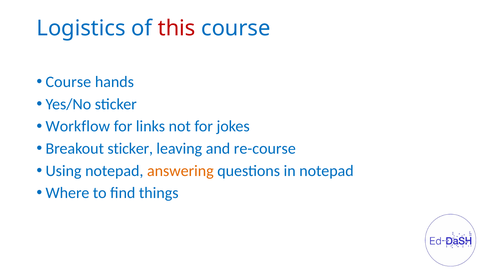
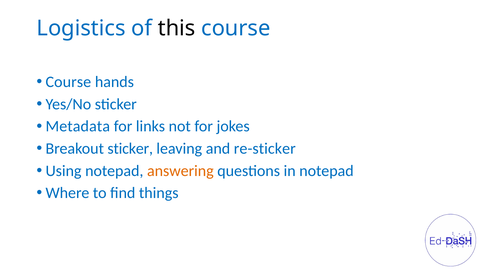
this colour: red -> black (177, 28)
Workflow: Workflow -> Metadata (78, 127)
re-course: re-course -> re-sticker (265, 149)
